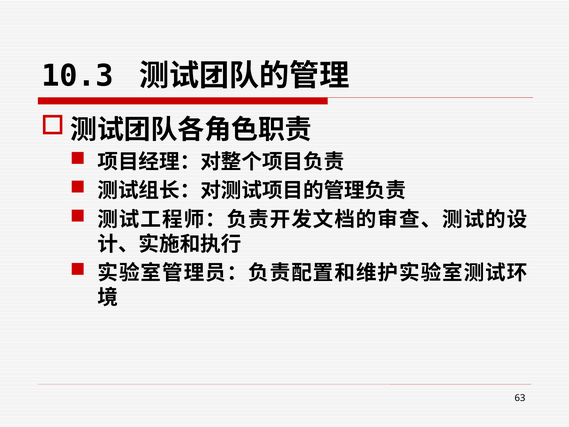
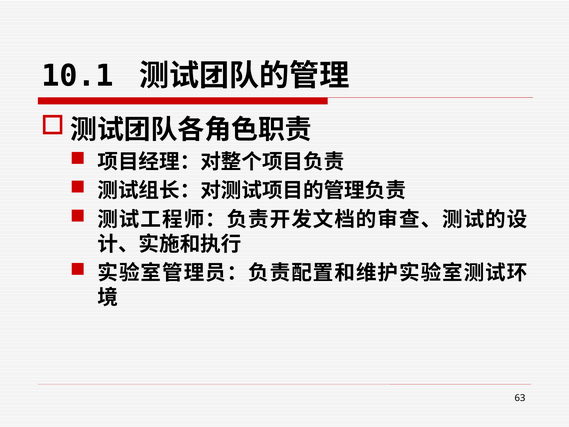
10.3: 10.3 -> 10.1 (78, 76)
